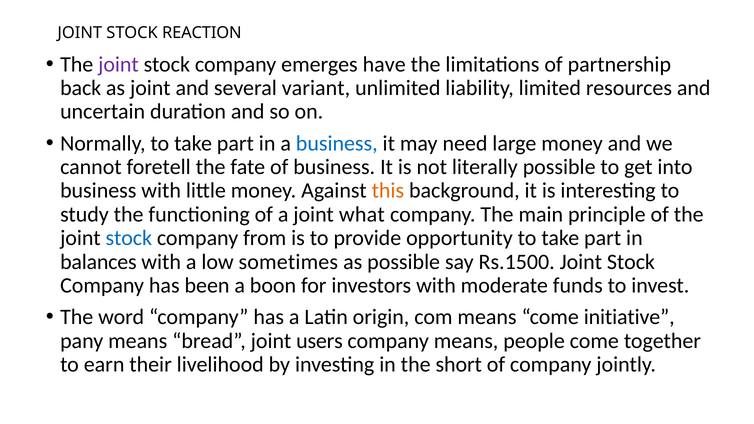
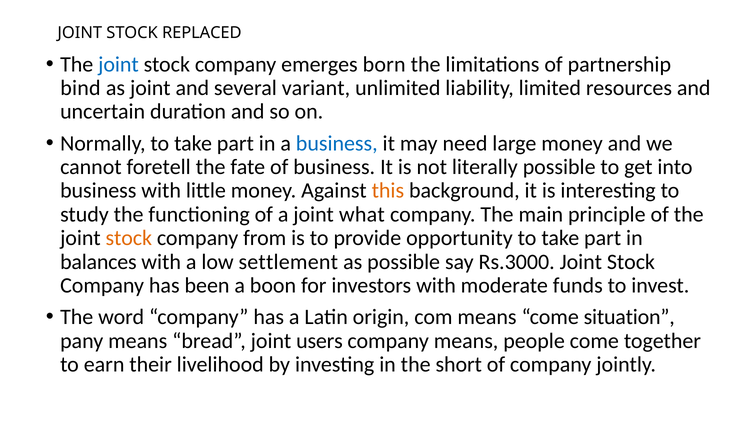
REACTION: REACTION -> REPLACED (202, 33)
joint colour: purple -> blue (118, 64)
have: have -> born (384, 64)
back: back -> bind (80, 88)
stock colour: blue -> orange (129, 238)
sometimes: sometimes -> settlement (288, 262)
Rs.1500: Rs.1500 -> Rs.3000 (517, 262)
initiative: initiative -> situation (629, 317)
